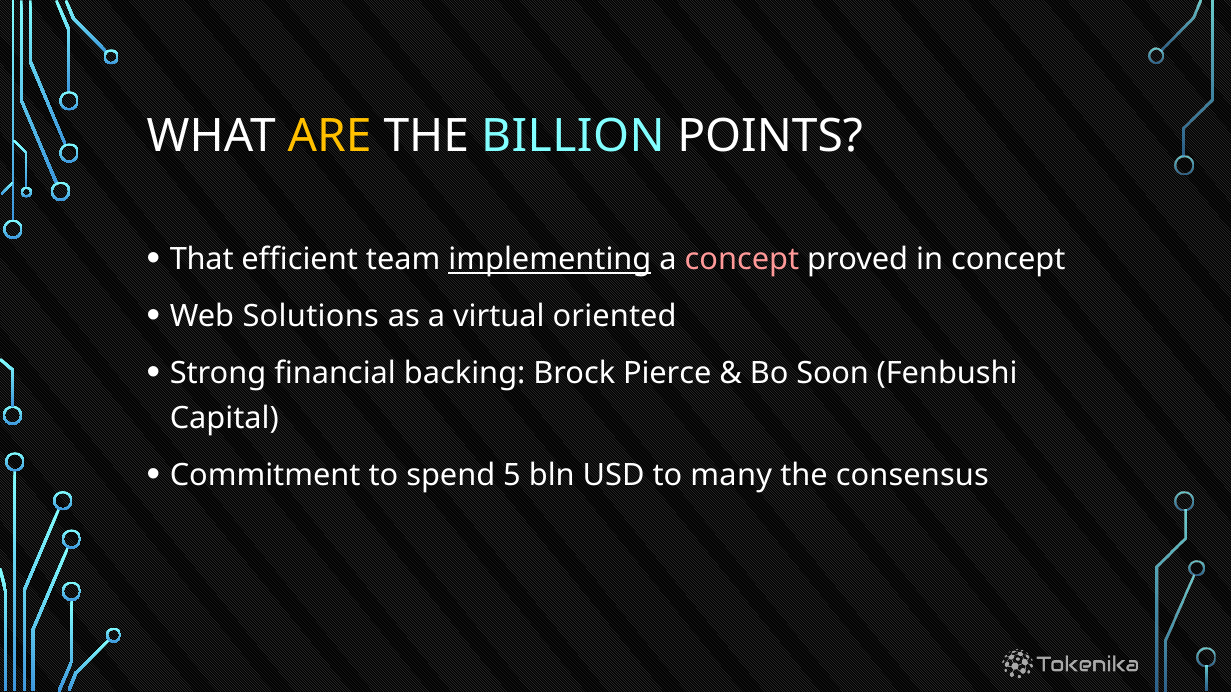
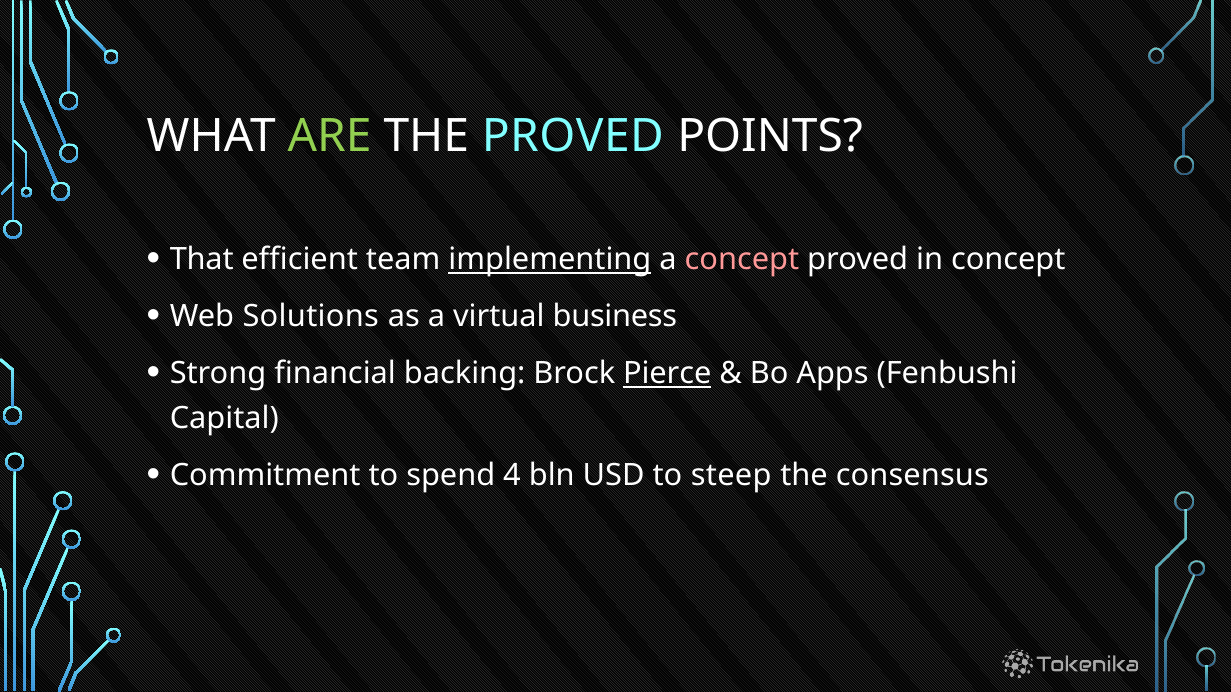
ARE colour: yellow -> light green (330, 137)
THE BILLION: BILLION -> PROVED (573, 137)
oriented: oriented -> business (615, 317)
Pierce underline: none -> present (667, 374)
Soon: Soon -> Apps (833, 374)
5: 5 -> 4 (512, 475)
many: many -> steep (731, 475)
